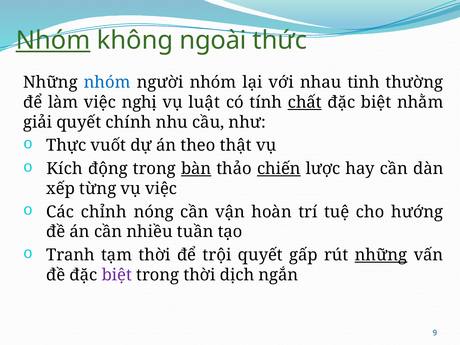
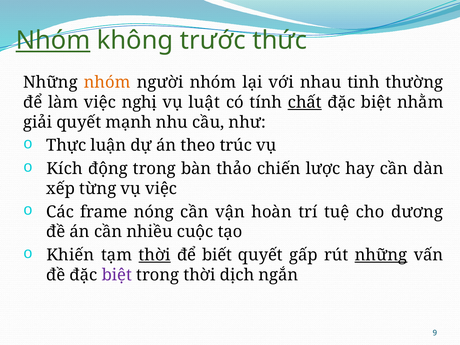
ngoài: ngoài -> trước (213, 40)
nhóm colour: blue -> orange (107, 82)
chính: chính -> mạnh (129, 122)
vuốt: vuốt -> luận (108, 146)
thật: thật -> trúc (236, 146)
bàn underline: present -> none (196, 169)
chiến underline: present -> none (279, 169)
chỉnh: chỉnh -> frame (104, 212)
hướng: hướng -> dương (417, 212)
tuần: tuần -> cuộc (195, 232)
Tranh: Tranh -> Khiến (70, 255)
thời underline: none -> present (155, 255)
trội: trội -> biết (217, 255)
